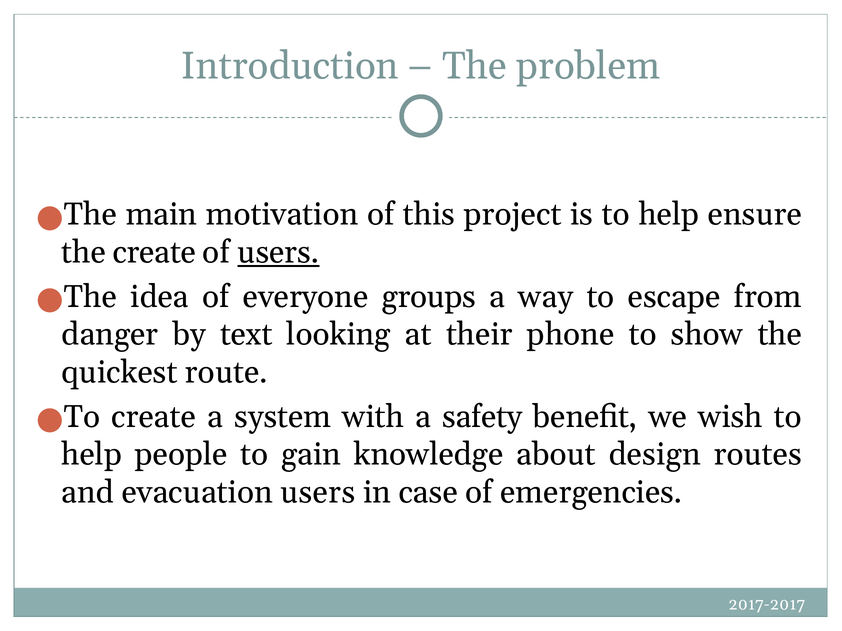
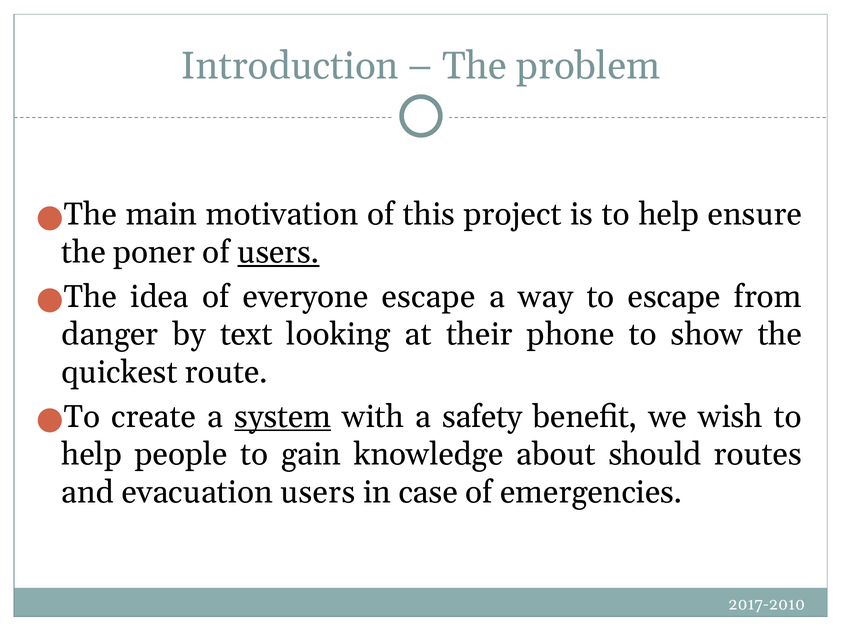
the create: create -> poner (154, 253)
everyone groups: groups -> escape (429, 297)
system underline: none -> present (283, 417)
design: design -> should (655, 455)
2017-2017: 2017-2017 -> 2017-2010 (767, 605)
